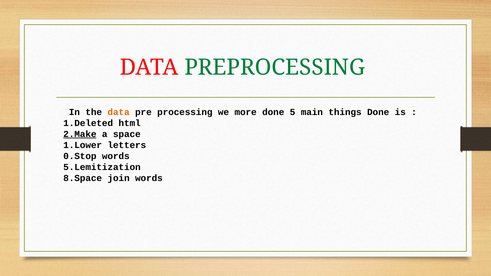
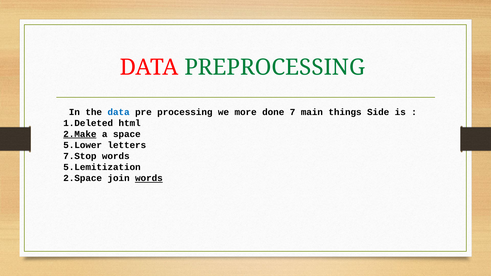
data colour: orange -> blue (119, 112)
5: 5 -> 7 (293, 112)
things Done: Done -> Side (378, 112)
1.Lower: 1.Lower -> 5.Lower (83, 145)
0.Stop: 0.Stop -> 7.Stop (80, 156)
8.Space: 8.Space -> 2.Space (83, 178)
words underline: none -> present (149, 178)
